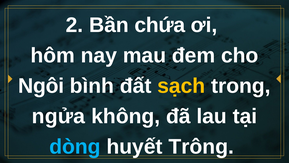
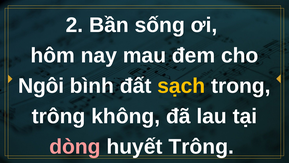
chứa: chứa -> sống (160, 25)
ngửa: ngửa -> trông (59, 116)
dòng colour: light blue -> pink (75, 146)
